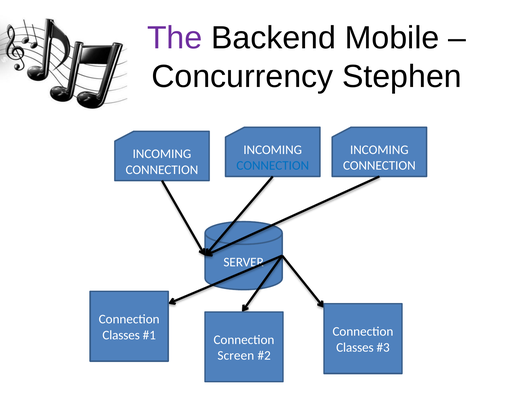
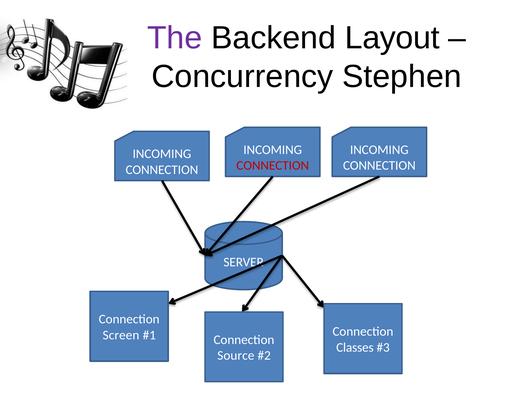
Mobile: Mobile -> Layout (392, 38)
CONNECTION colour: blue -> red (273, 165)
Classes: Classes -> Screen (121, 335)
Screen: Screen -> Source (236, 355)
